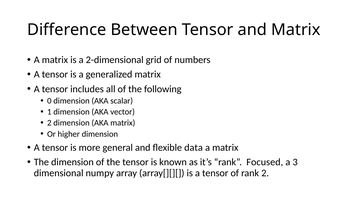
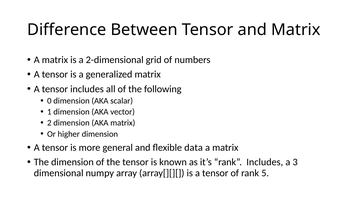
rank Focused: Focused -> Includes (265, 162)
rank 2: 2 -> 5 (265, 173)
